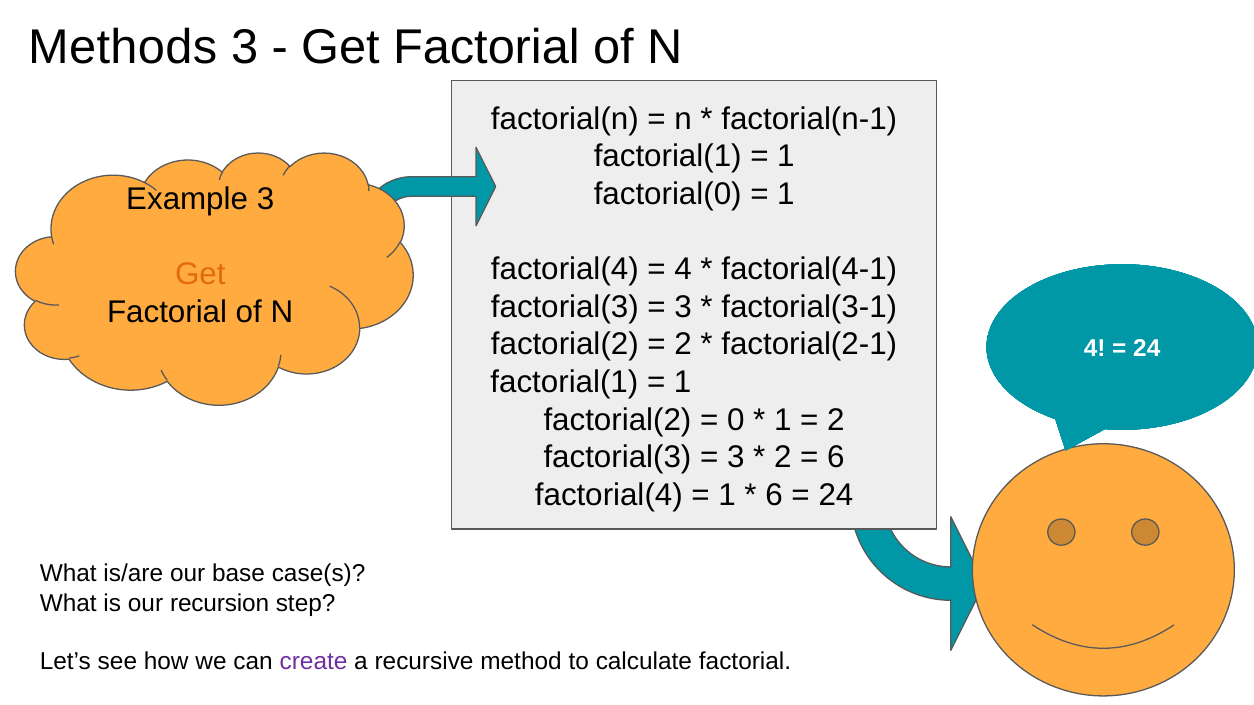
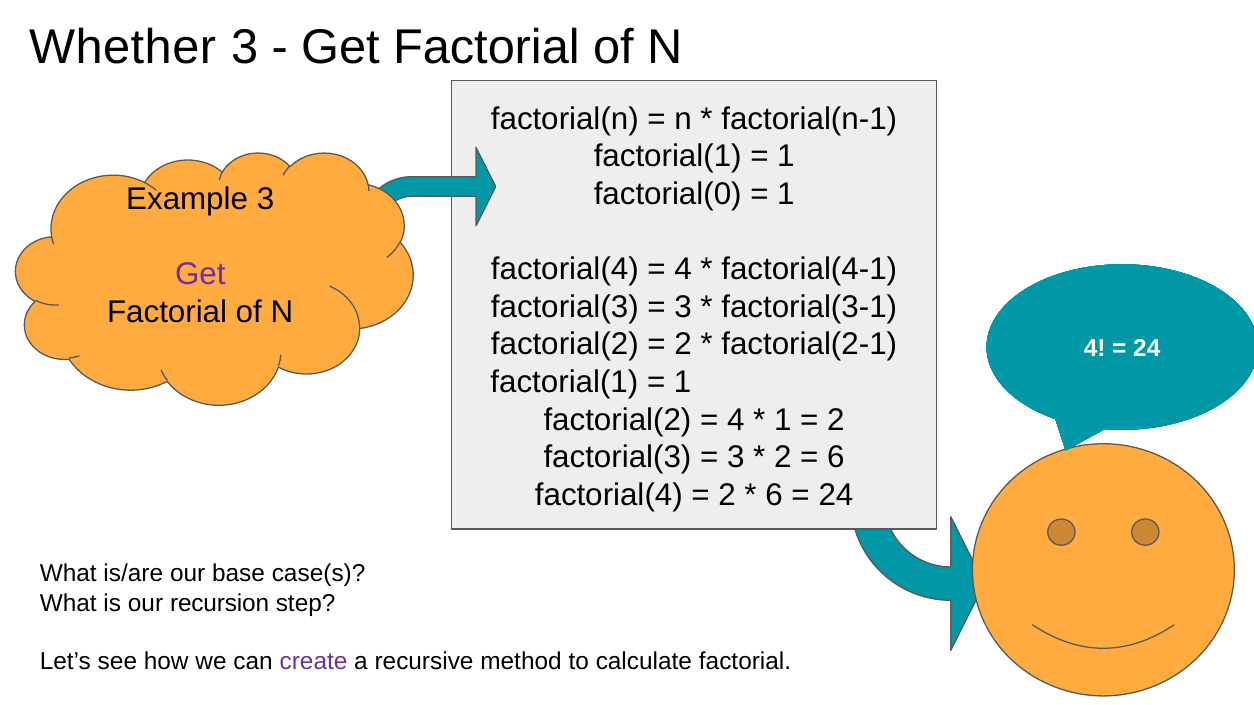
Methods: Methods -> Whether (123, 47)
Get colour: orange -> purple (200, 275)
0: 0 -> 4 (736, 420)
1: 1 -> 2 (727, 495)
